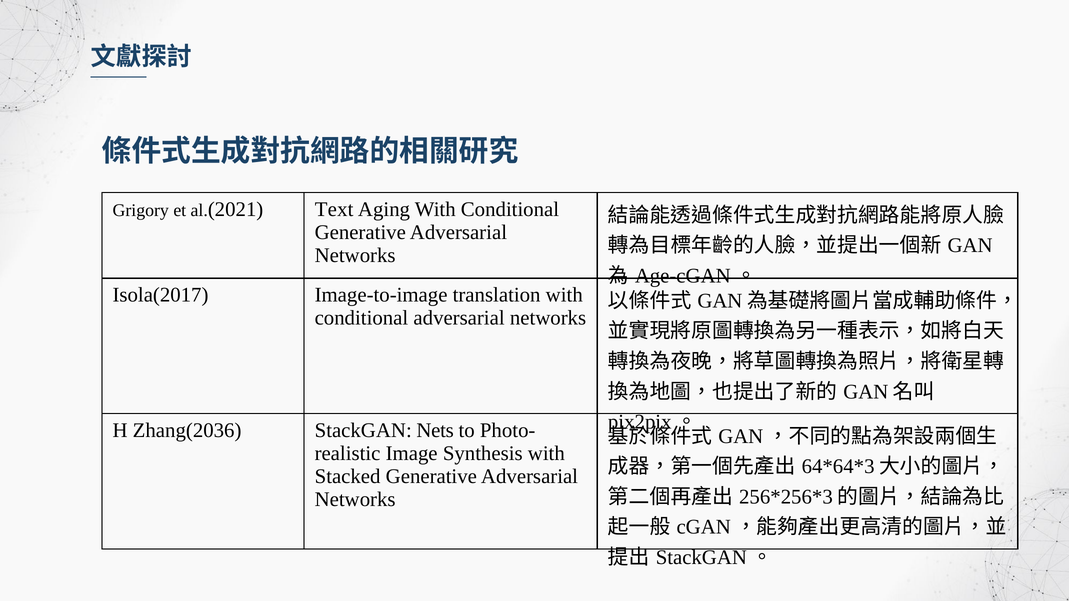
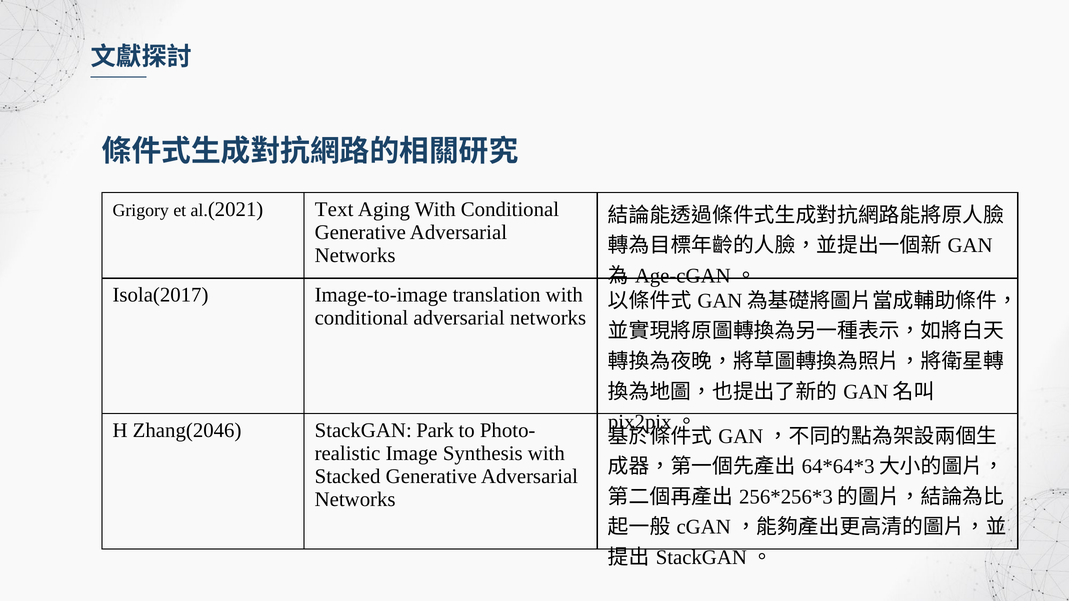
Zhang(2036: Zhang(2036 -> Zhang(2046 (187, 431)
Nets: Nets -> Park (435, 431)
